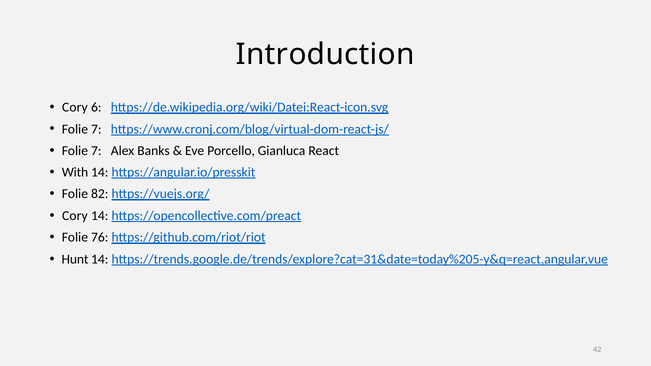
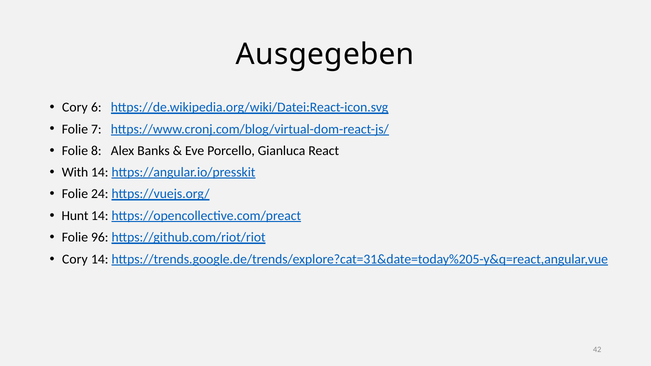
Introduction: Introduction -> Ausgegeben (325, 55)
7: 7 -> 8 (96, 151)
82: 82 -> 24 (100, 194)
Cory: Cory -> Hunt (75, 216)
76: 76 -> 96 (100, 238)
Hunt: Hunt -> Cory (75, 259)
